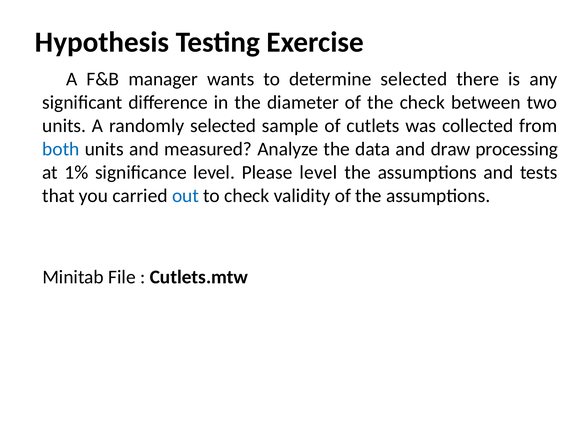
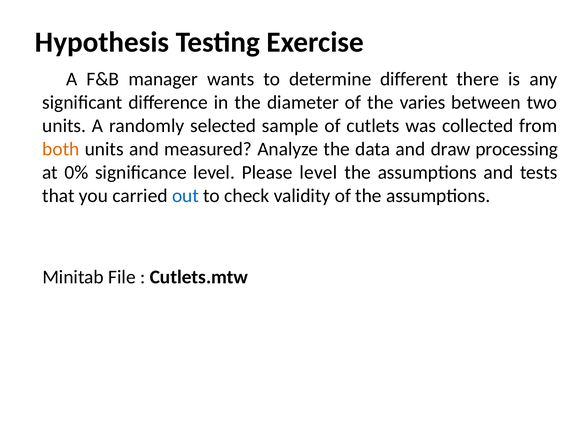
determine selected: selected -> different (414, 79)
the check: check -> varies (422, 102)
both colour: blue -> orange (61, 149)
1%: 1% -> 0% (76, 172)
